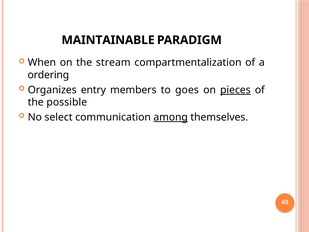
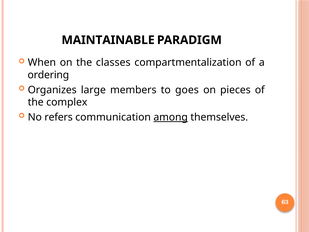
stream: stream -> classes (113, 62)
entry: entry -> large (93, 90)
pieces underline: present -> none (235, 90)
possible: possible -> complex (67, 102)
select: select -> refers (59, 117)
